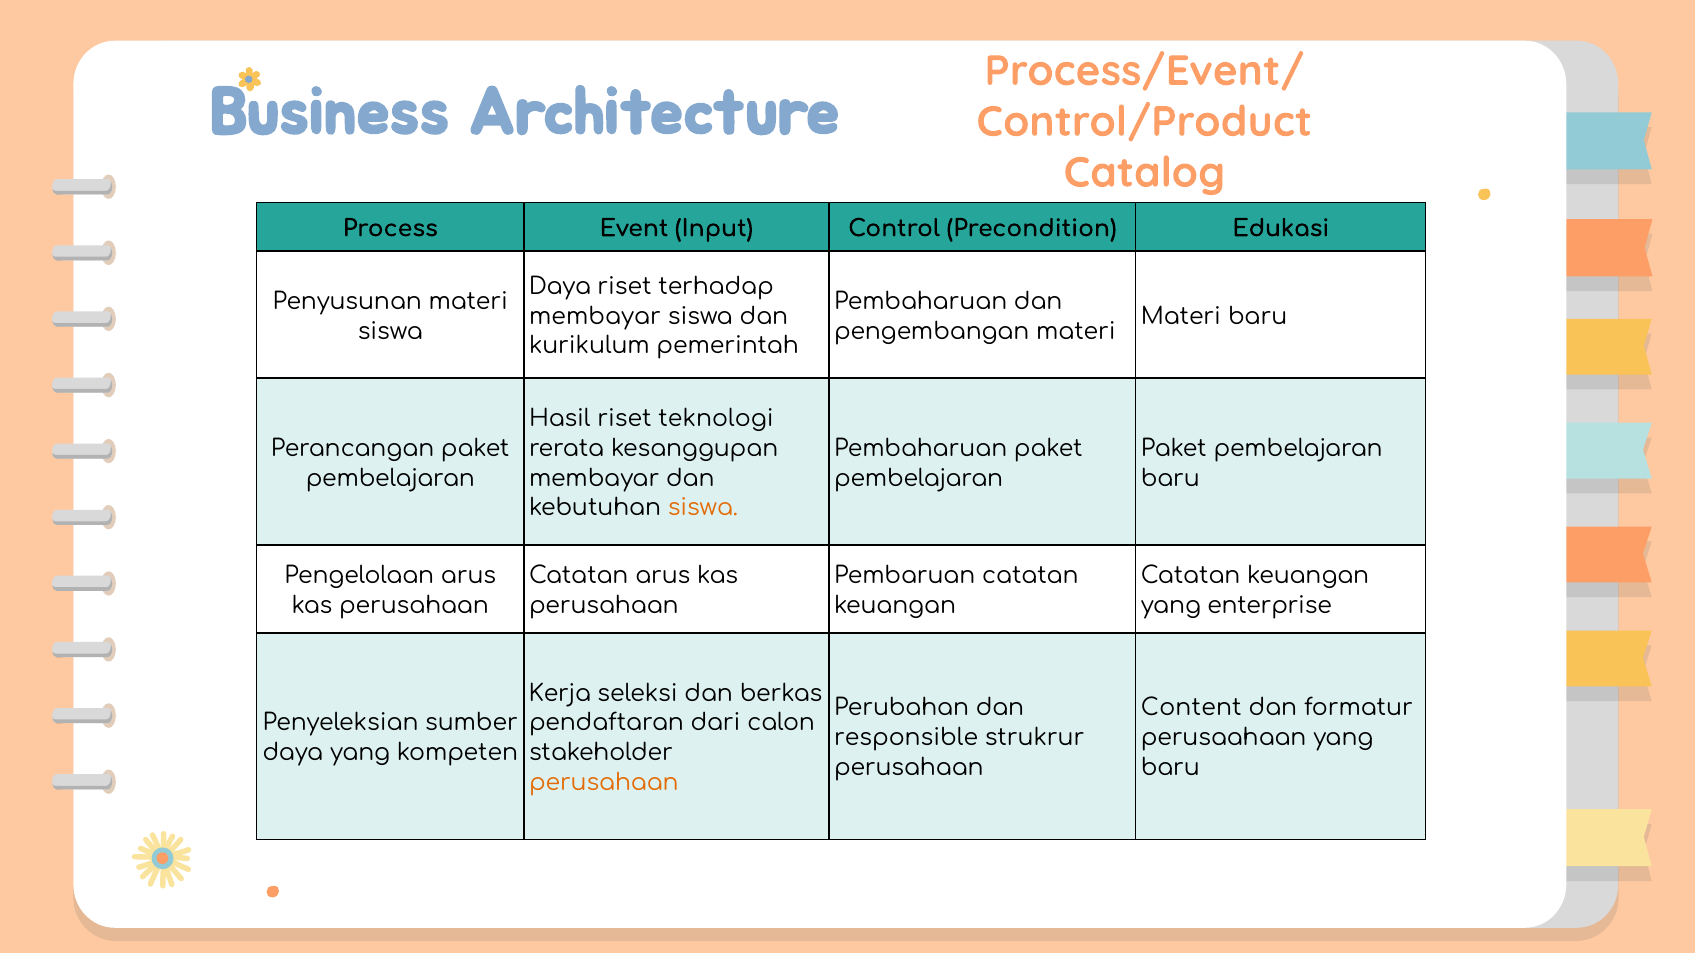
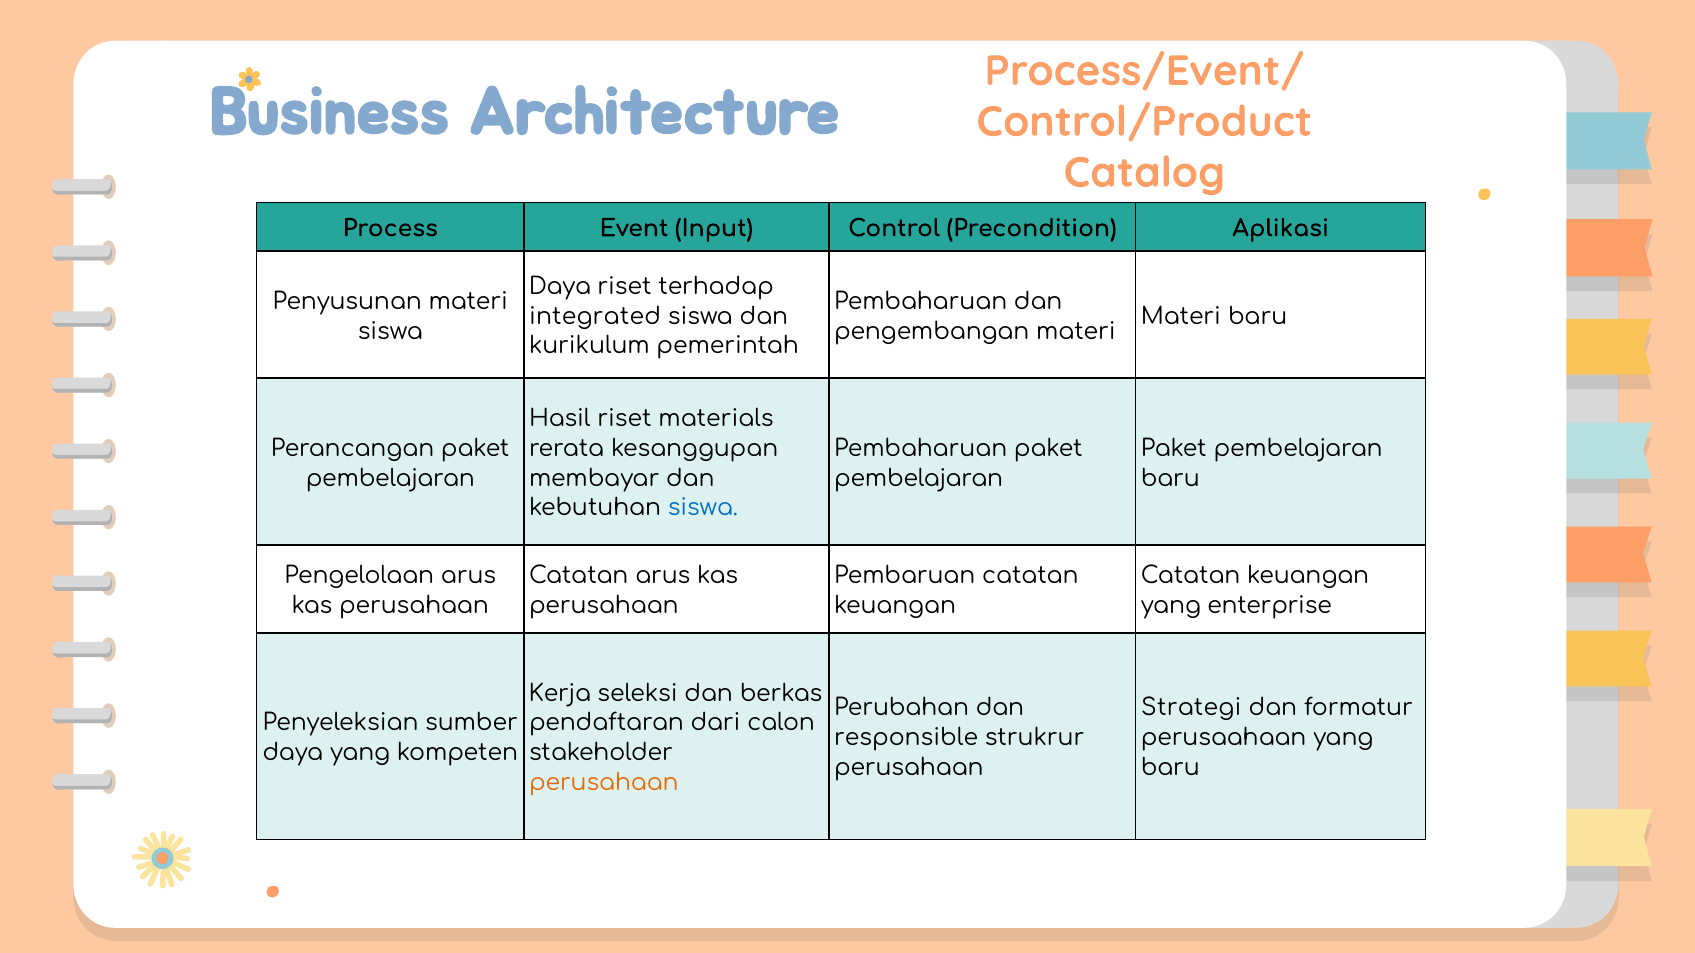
Edukasi: Edukasi -> Aplikasi (1281, 229)
membayar: membayar -> integrated (595, 317)
teknologi: teknologi -> materials (716, 419)
siswa colour: orange -> blue (703, 508)
Content: Content -> Strategi (1191, 709)
